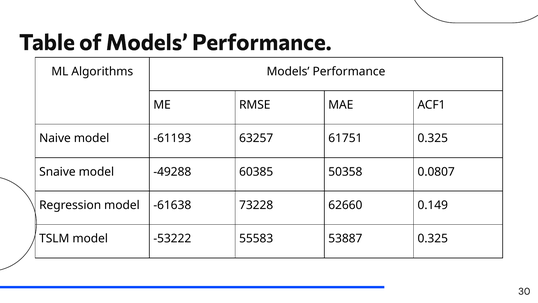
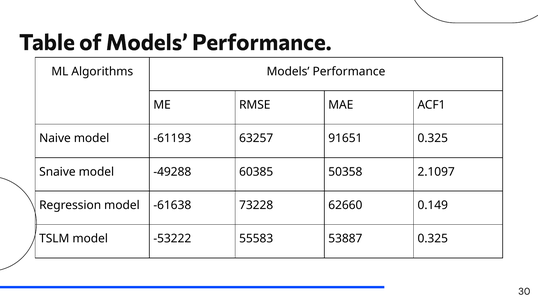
61751: 61751 -> 91651 (345, 138)
0.0807: 0.0807 -> 2.1097 (436, 172)
